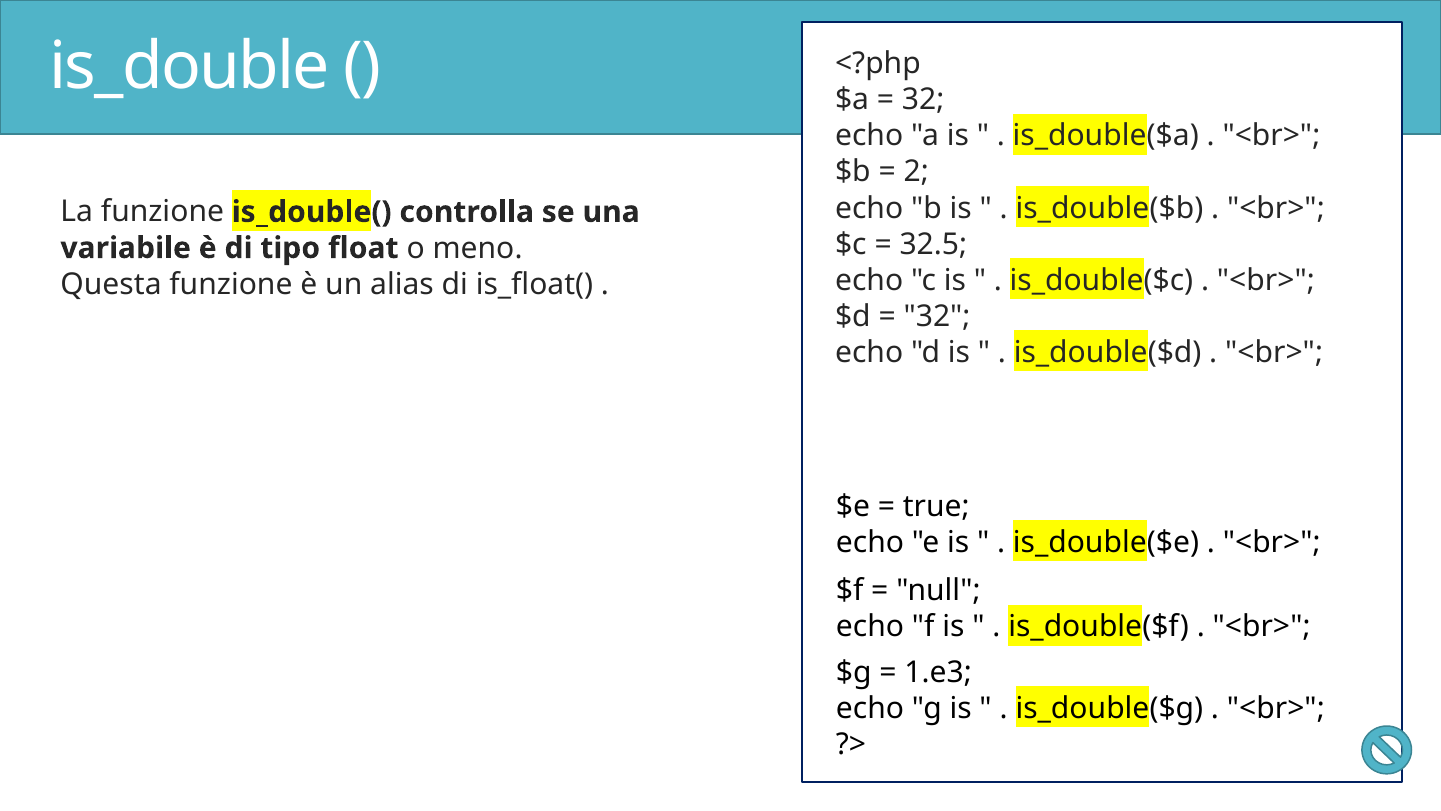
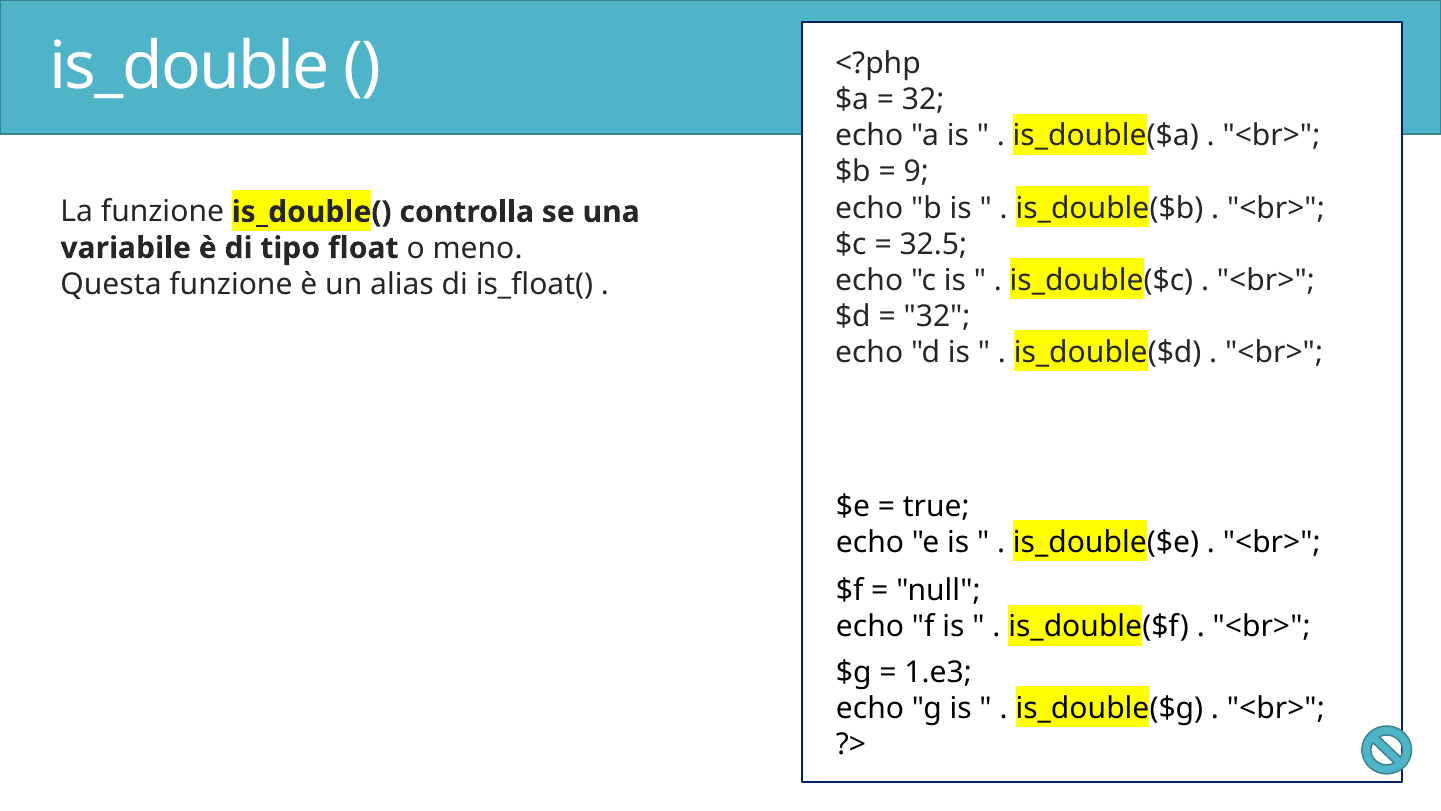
2: 2 -> 9 (916, 172)
